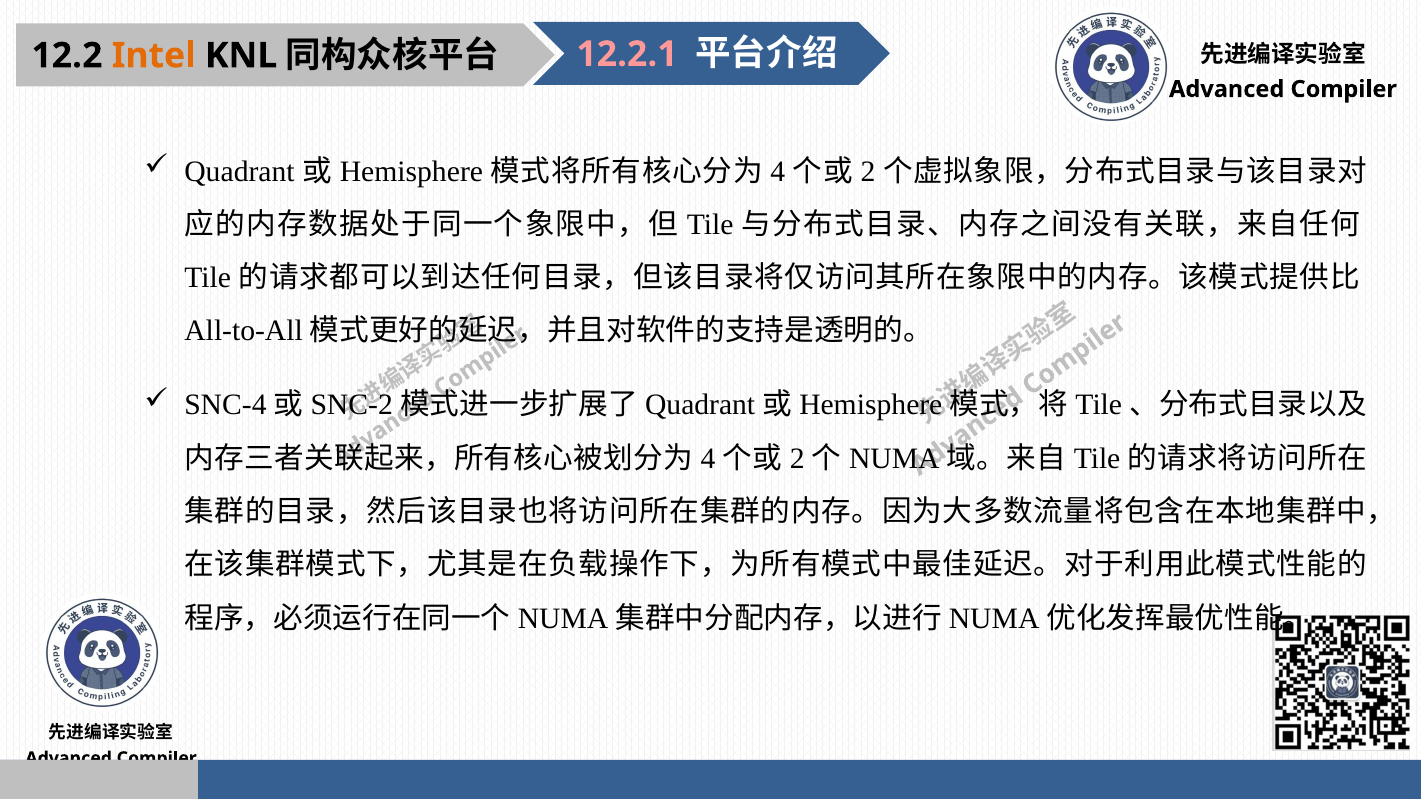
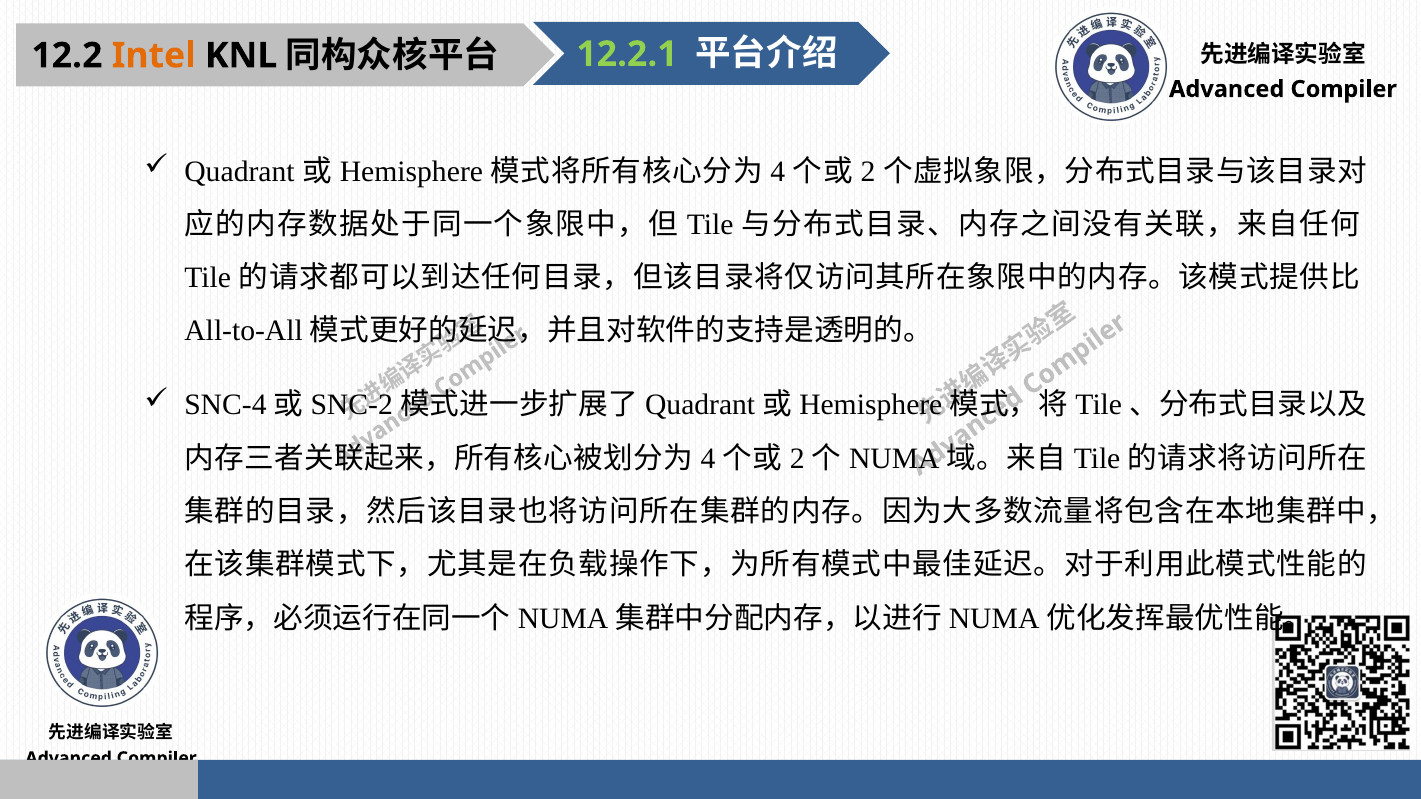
12.2.1 colour: pink -> light green (627, 54)
